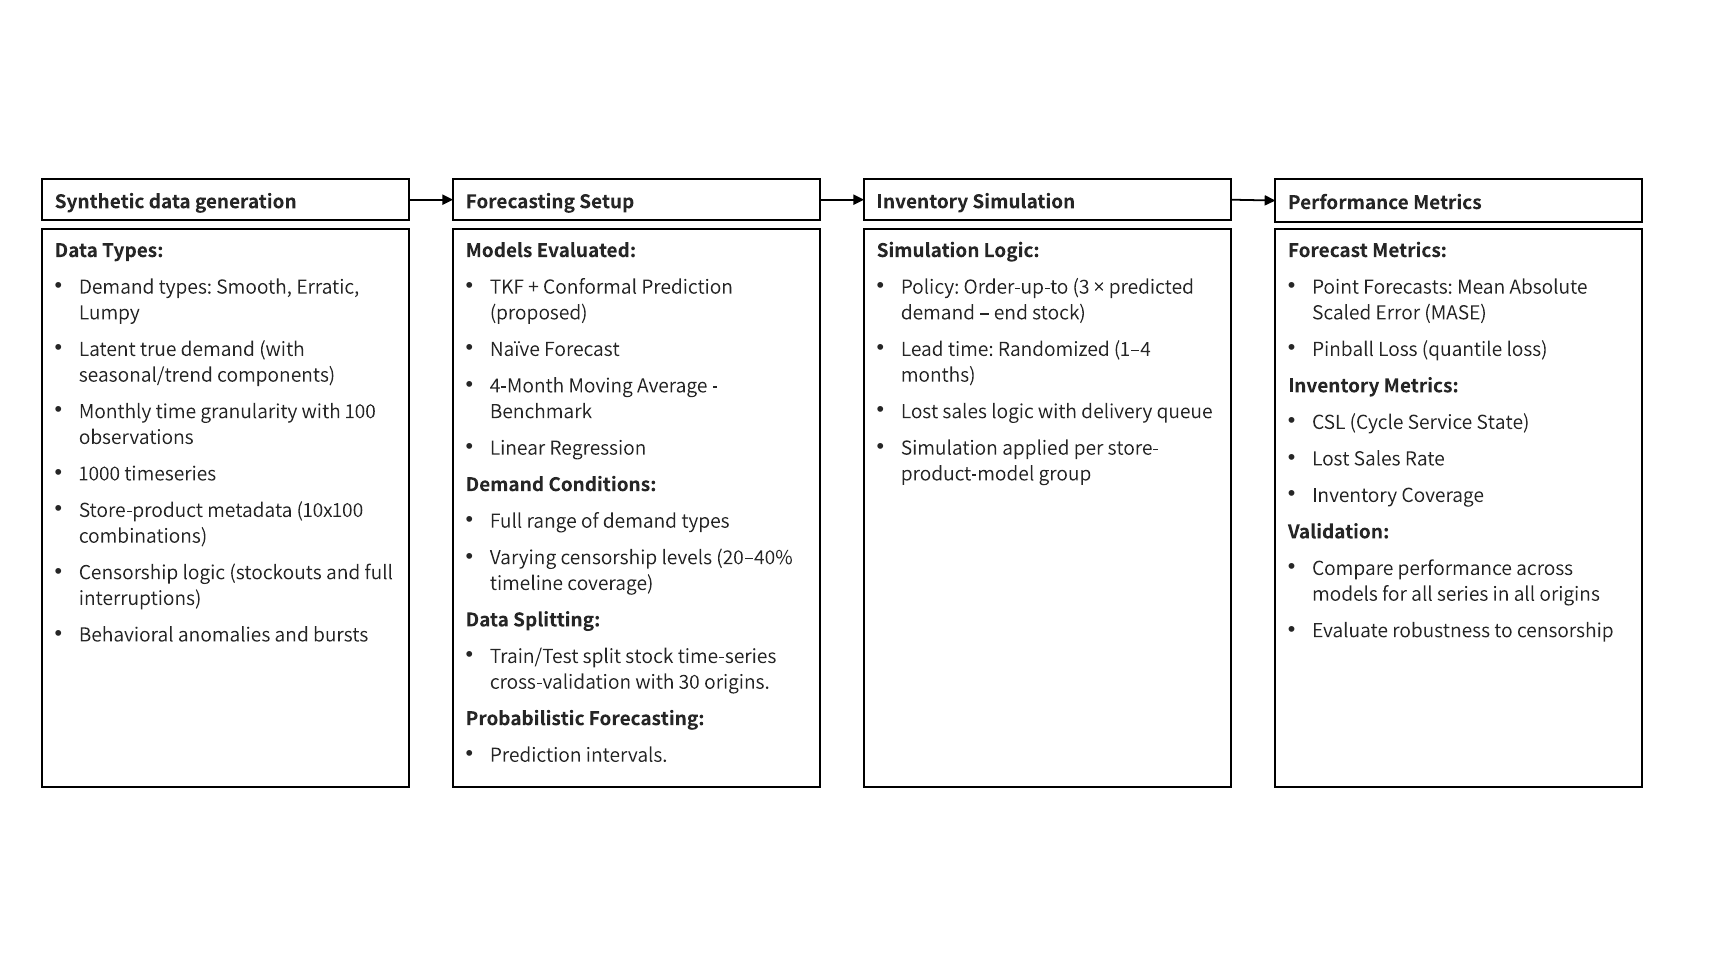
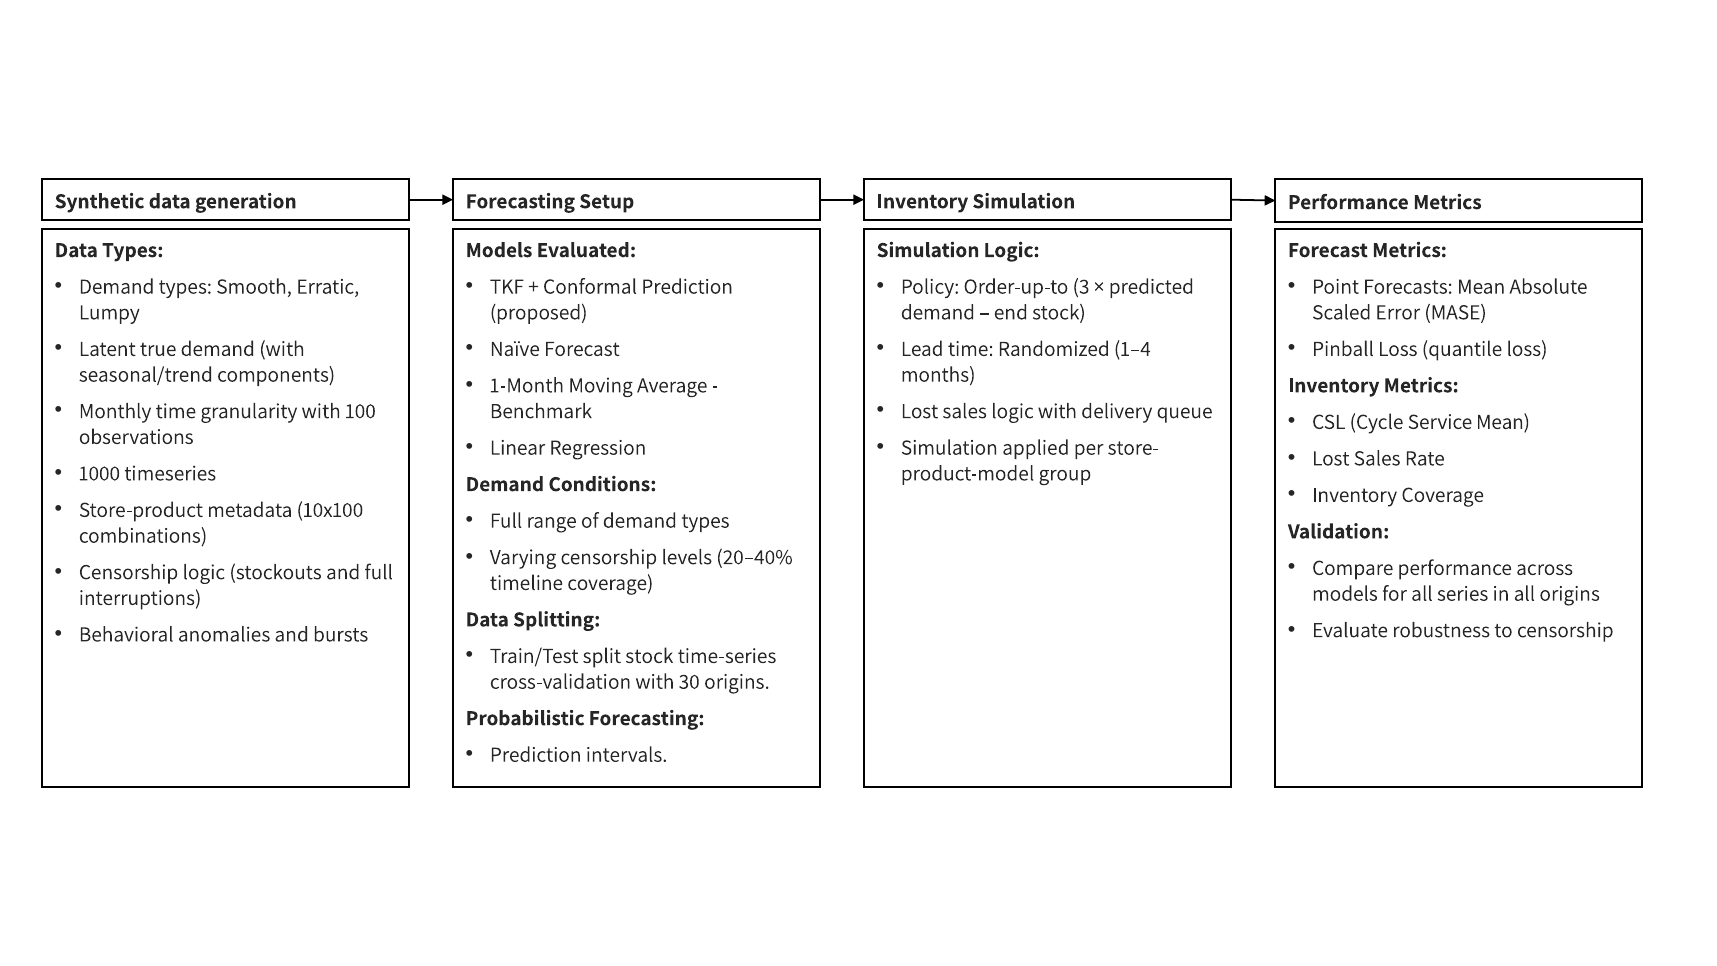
4-Month: 4-Month -> 1-Month (527, 385)
Service State: State -> Mean (1503, 422)
